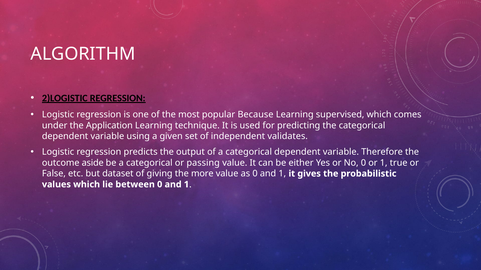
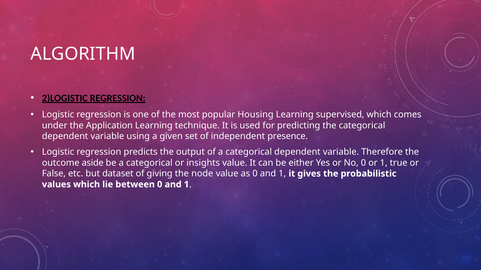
Because: Because -> Housing (256, 115)
validates: validates -> presence (288, 136)
passing: passing -> insights (203, 163)
more: more -> node (202, 174)
